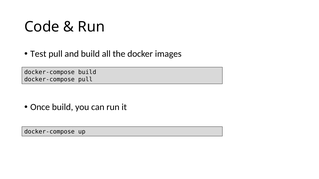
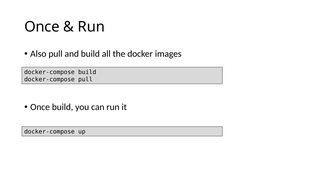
Code: Code -> Once (42, 27)
Test: Test -> Also (38, 54)
